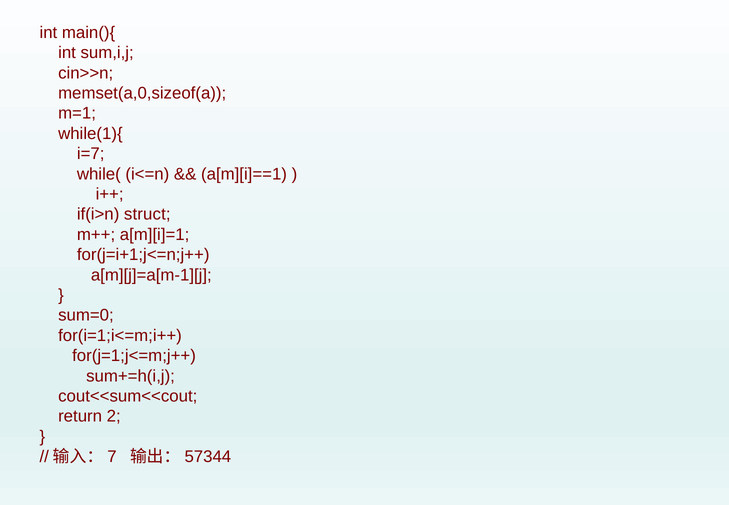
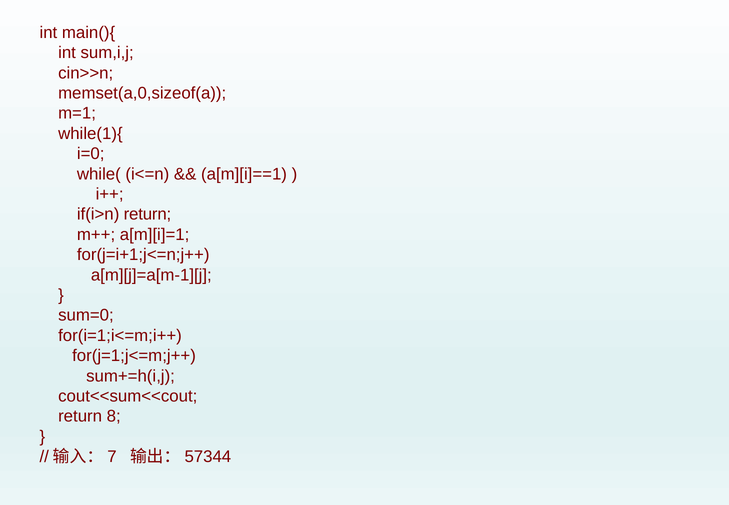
i=7: i=7 -> i=0 (91, 154)
if(i>n struct: struct -> return (147, 214)
2: 2 -> 8 (114, 416)
